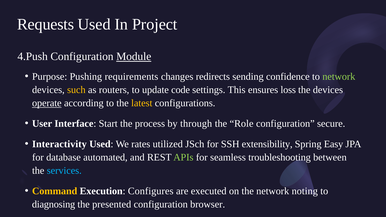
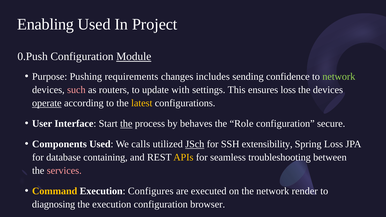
Requests: Requests -> Enabling (46, 24)
4.Push: 4.Push -> 0.Push (33, 57)
redirects: redirects -> includes (213, 77)
such colour: yellow -> pink (76, 90)
code: code -> with (180, 90)
the underline: none -> present (126, 124)
through: through -> behaves (196, 124)
Interactivity: Interactivity -> Components (59, 144)
rates: rates -> calls (141, 144)
JSch underline: none -> present (195, 144)
Spring Easy: Easy -> Loss (334, 144)
automated: automated -> containing (105, 157)
APIs colour: light green -> yellow (183, 157)
services colour: light blue -> pink (64, 171)
noting: noting -> render (305, 191)
the presented: presented -> execution (112, 204)
